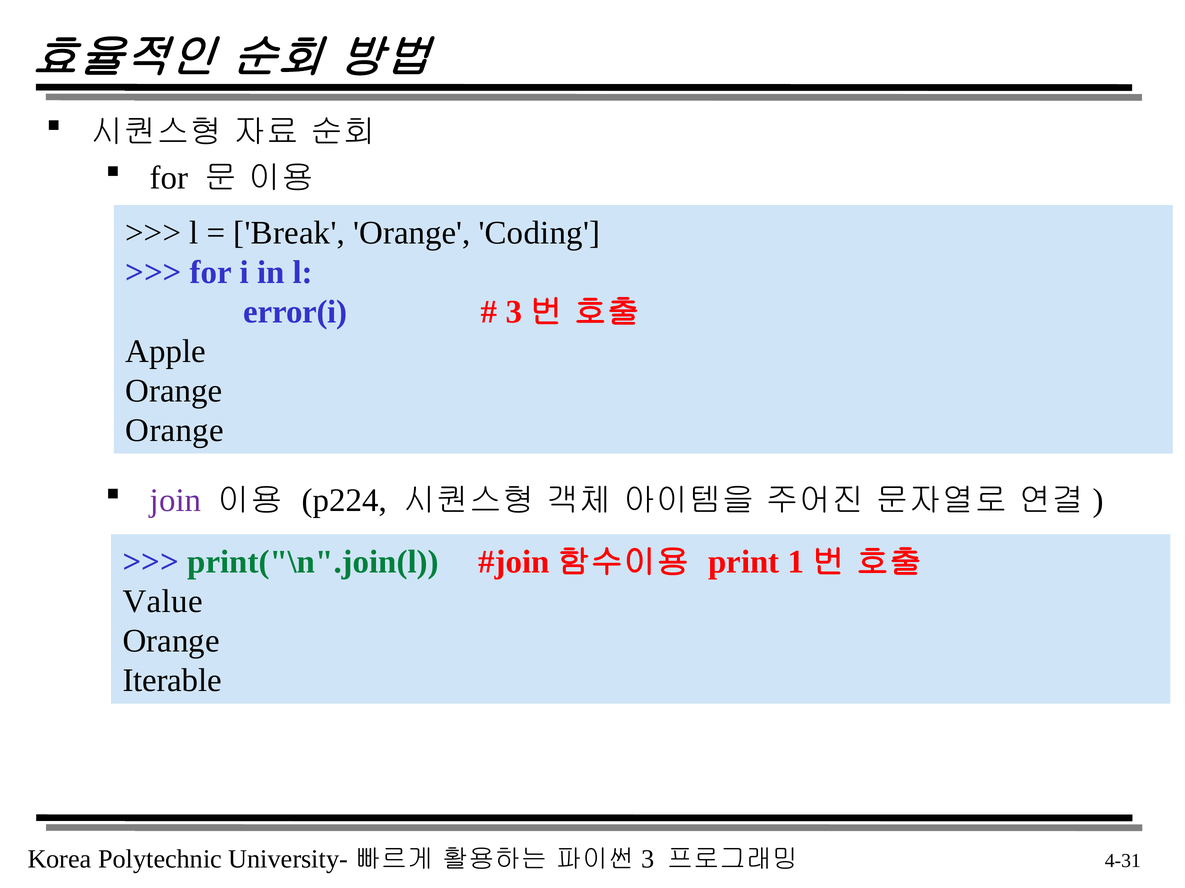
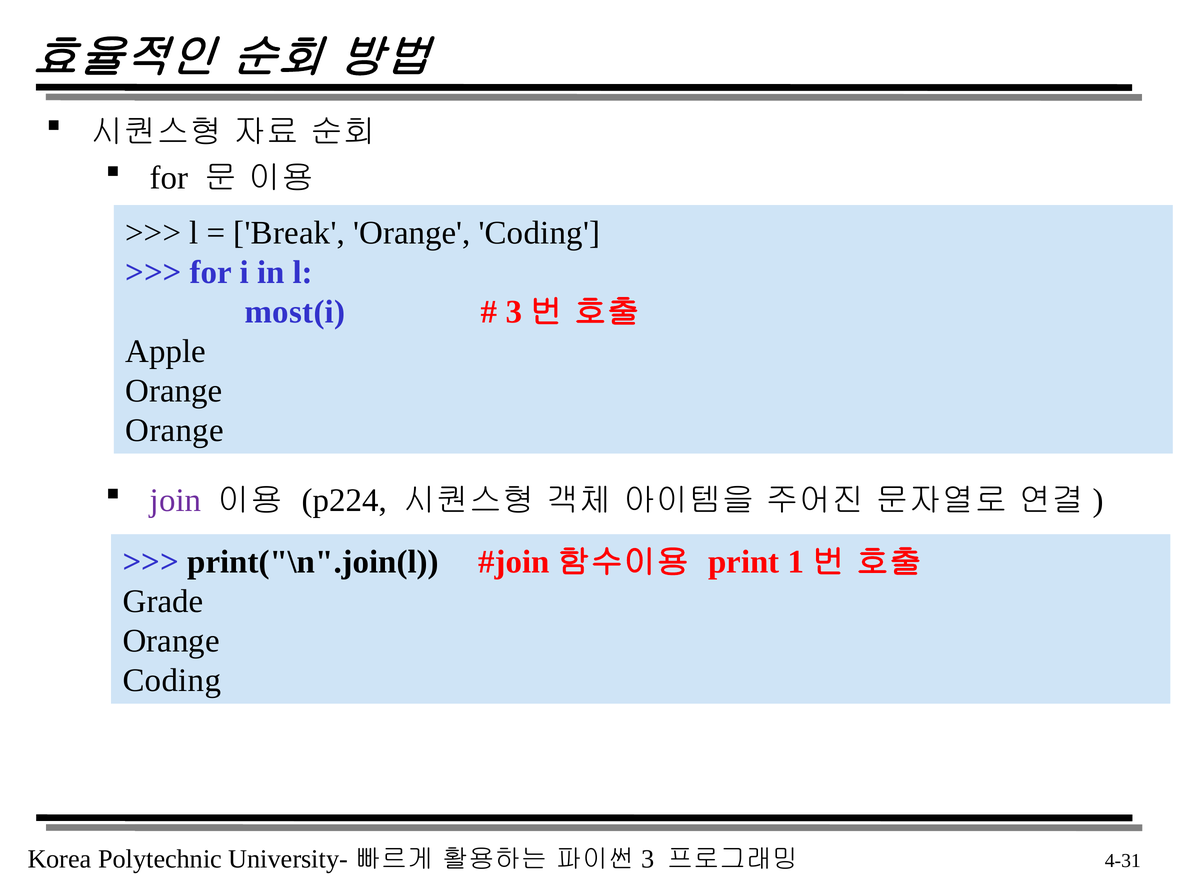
error(i: error(i -> most(i (295, 312)
print("\n".join(l colour: green -> black (313, 563)
Value: Value -> Grade (163, 602)
Iterable: Iterable -> Coding (172, 681)
